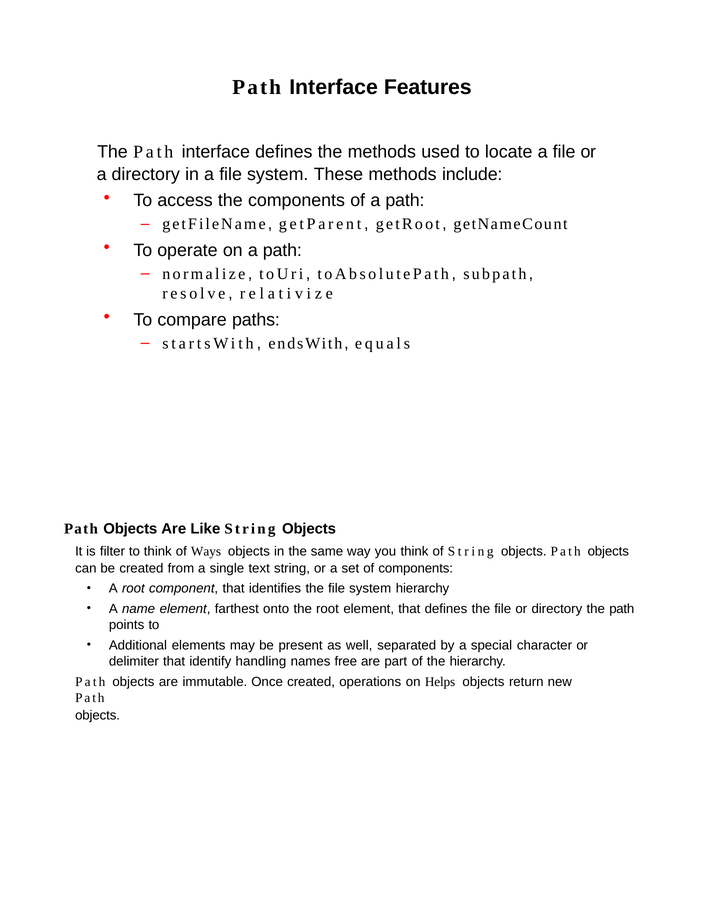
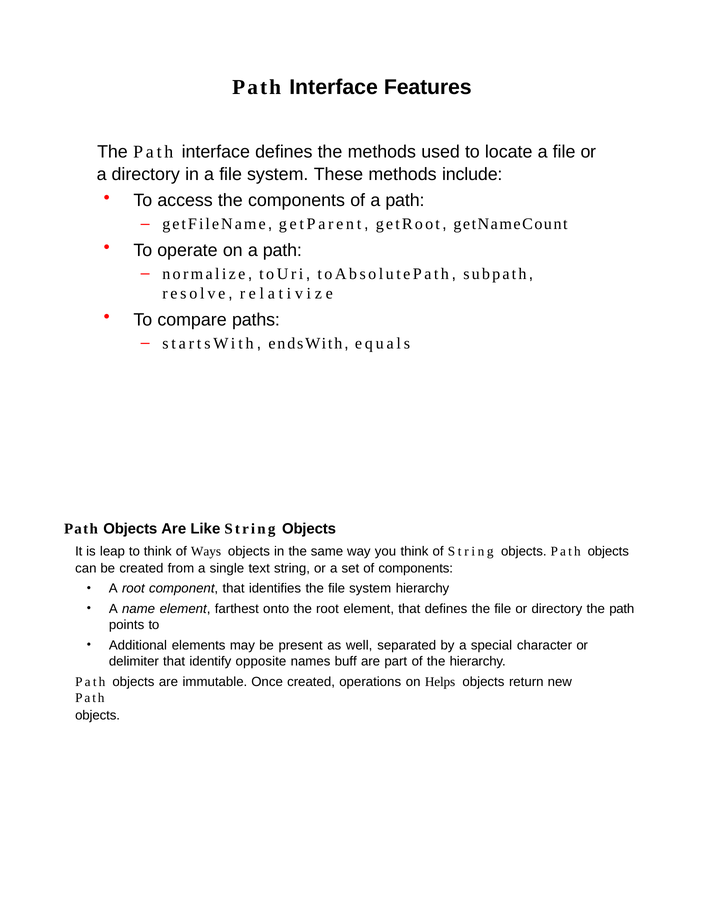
filter: filter -> leap (112, 551)
handling: handling -> opposite (261, 662)
free: free -> buff (346, 662)
